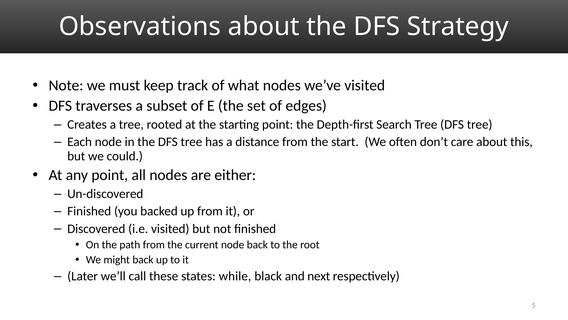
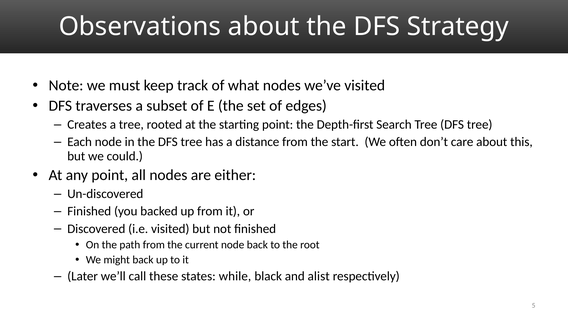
next: next -> alist (319, 276)
